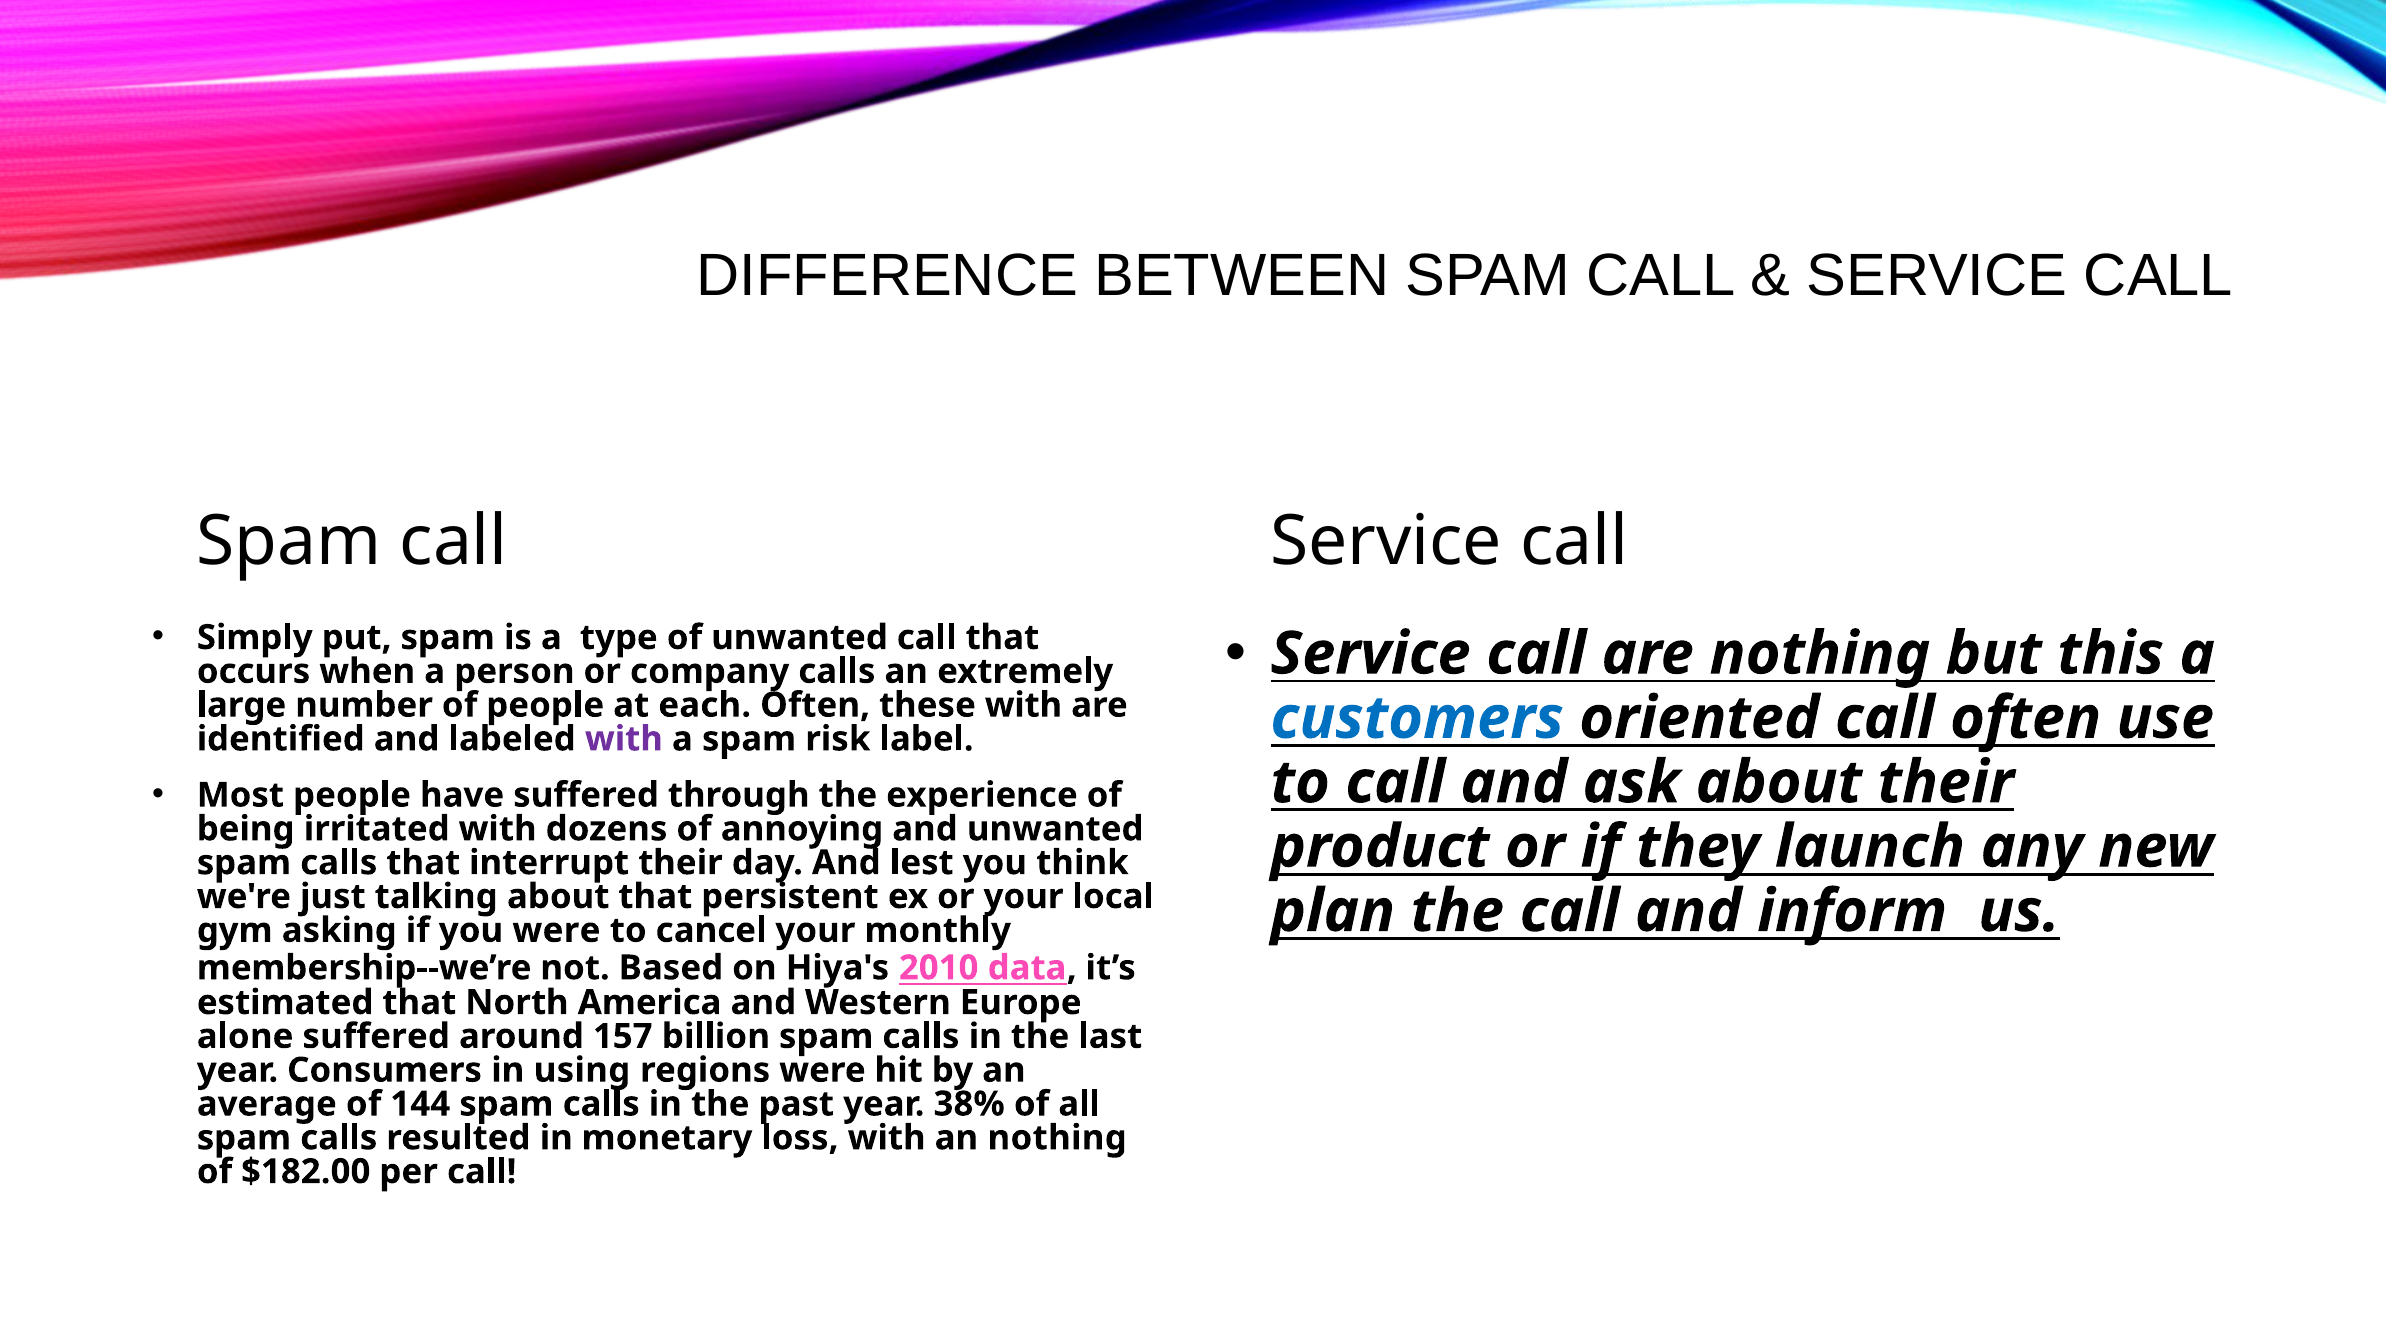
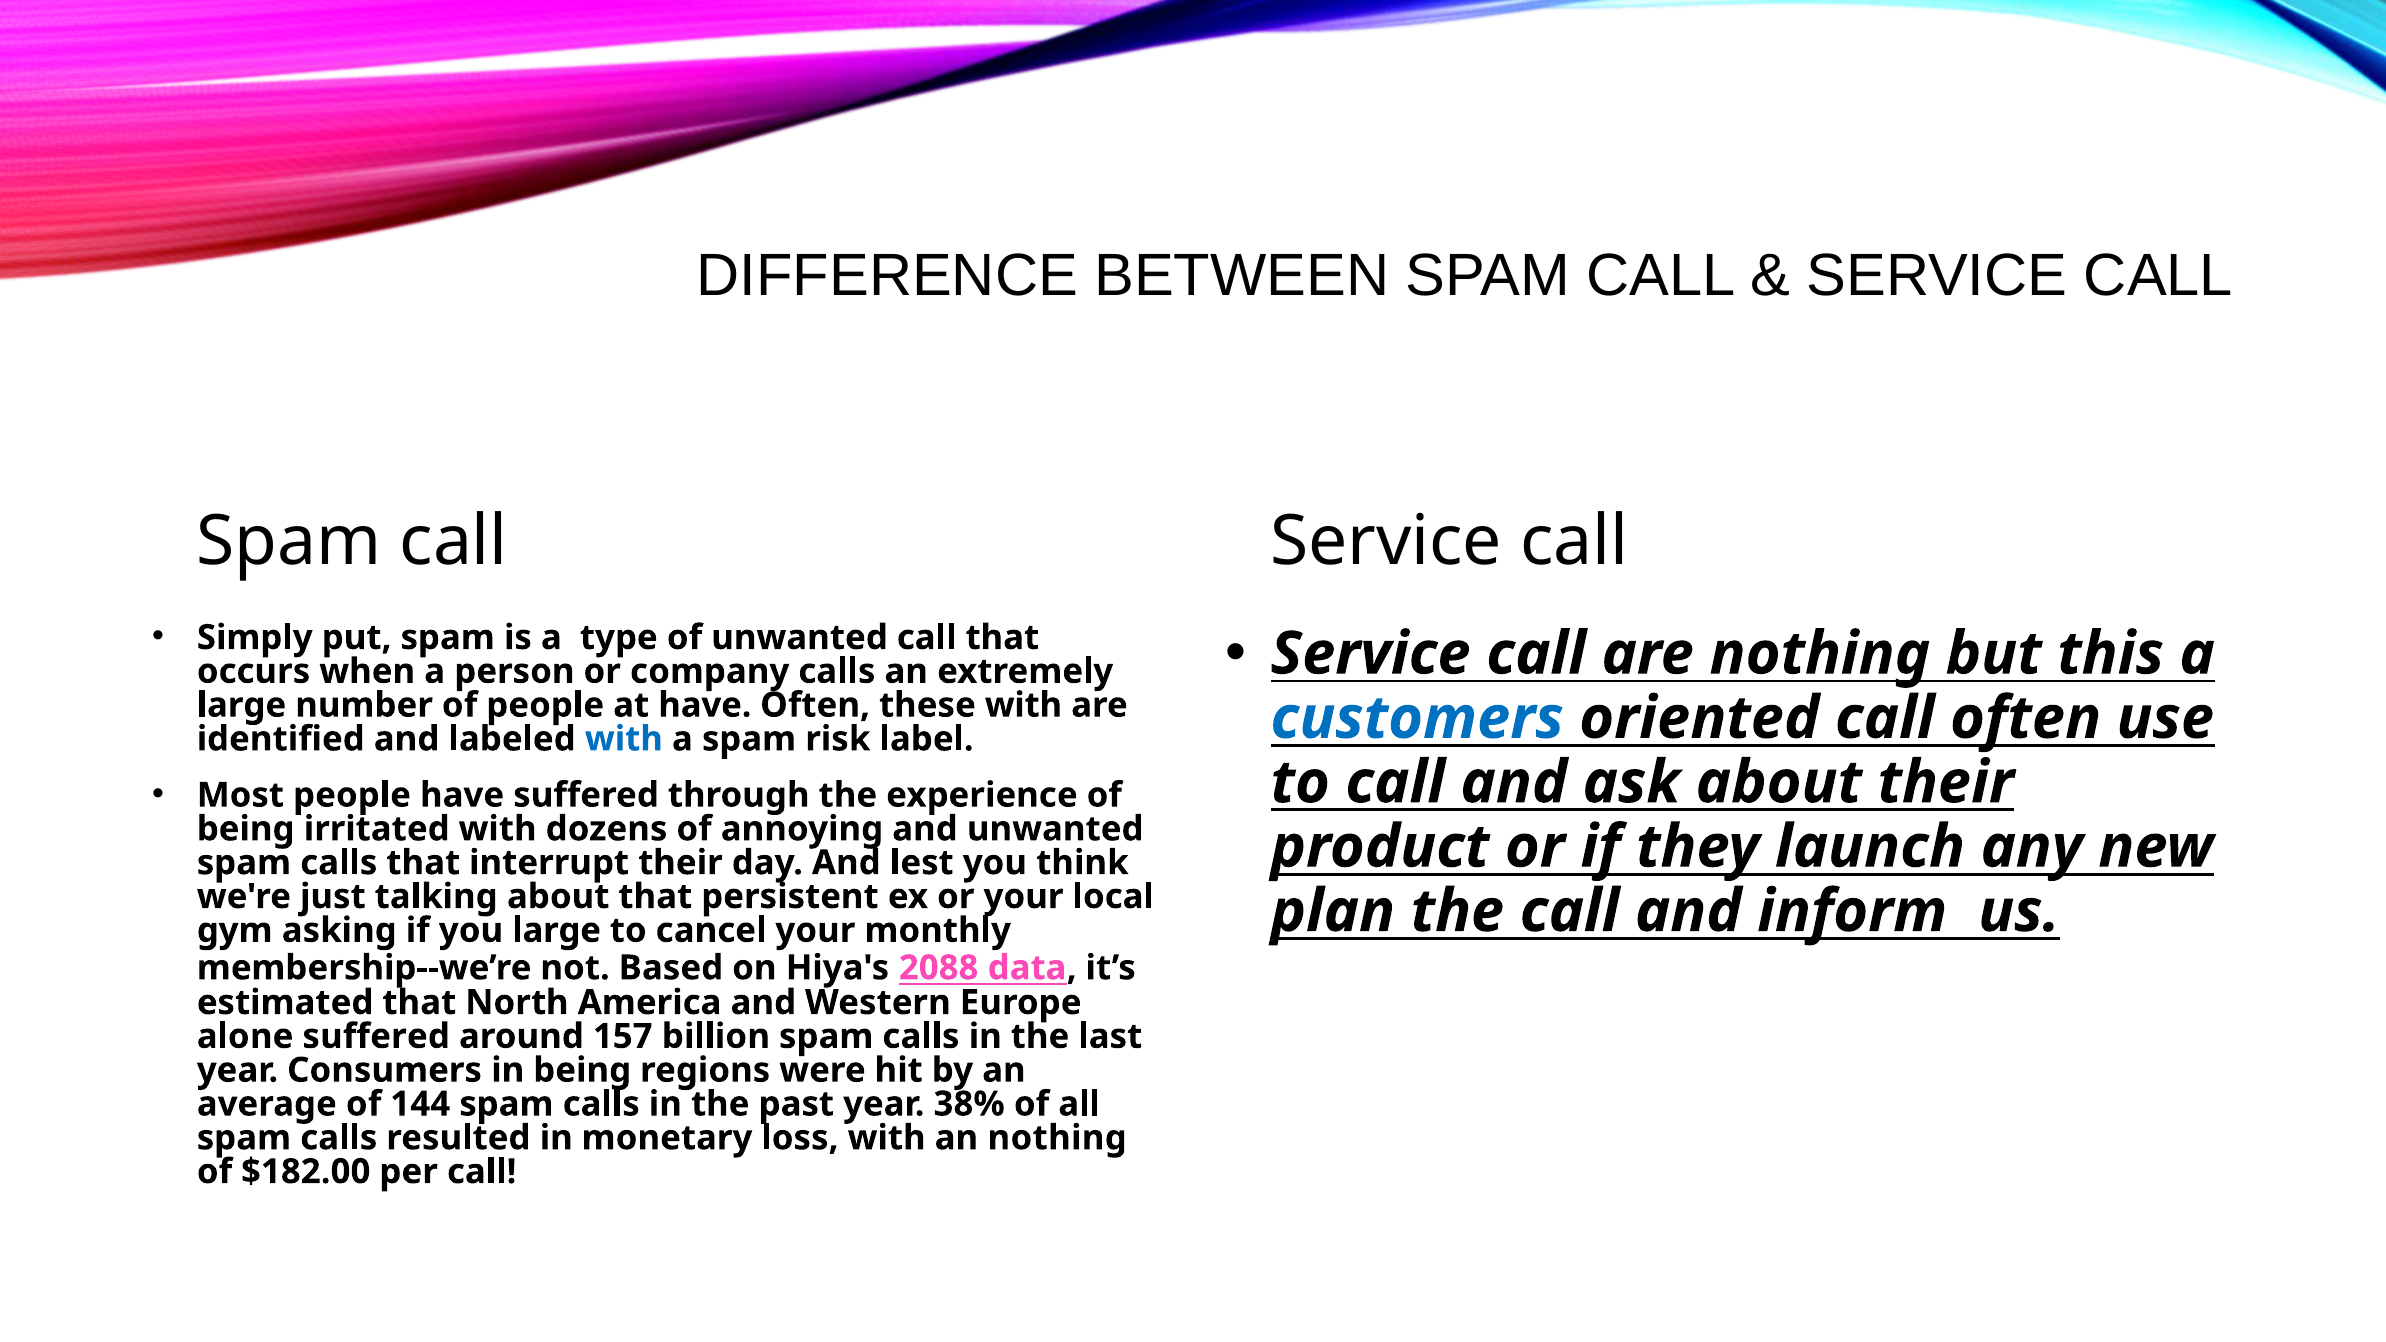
at each: each -> have (705, 705)
with colour: purple -> blue (624, 739)
you were: were -> large (557, 930)
2010: 2010 -> 2088 (939, 968)
in using: using -> being (582, 1070)
